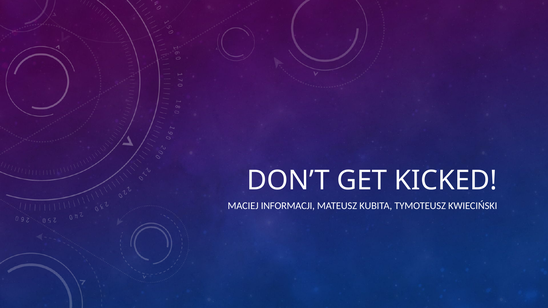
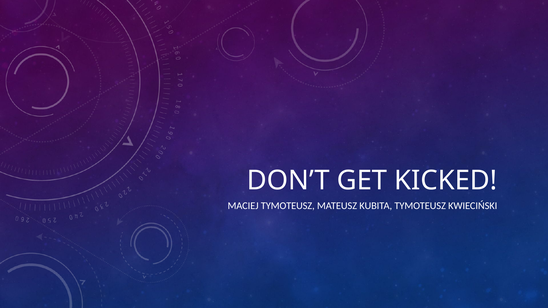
MACIEJ INFORMACJI: INFORMACJI -> TYMOTEUSZ (288, 206)
